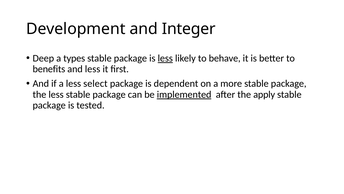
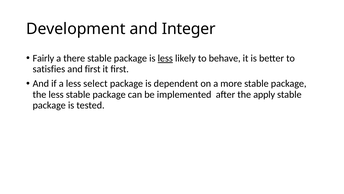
Deep: Deep -> Fairly (43, 58)
types: types -> there (74, 58)
benefits: benefits -> satisfies (49, 69)
and less: less -> first (93, 69)
implemented underline: present -> none (184, 94)
